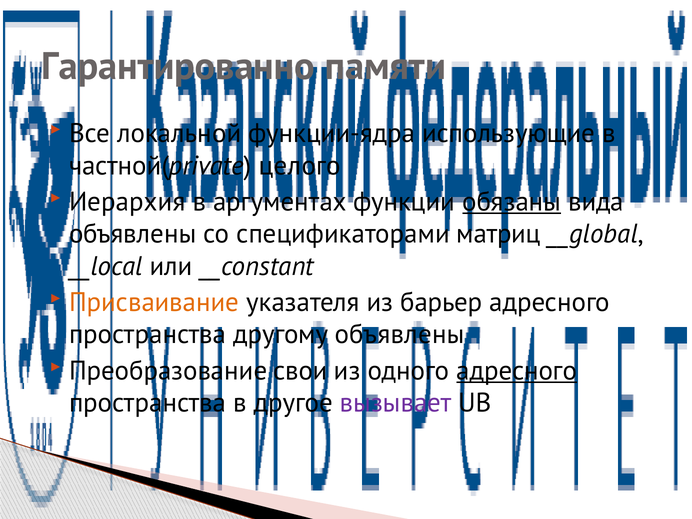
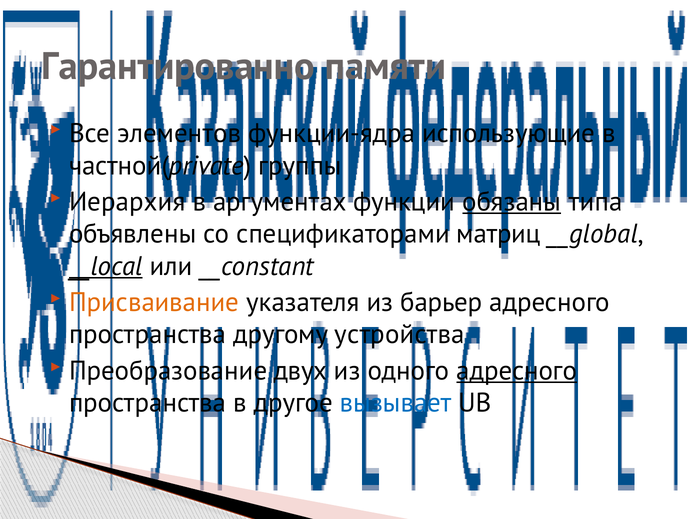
локальной: локальной -> элементов (179, 133)
целого: целого -> группы (300, 166)
вида: вида -> типа (596, 202)
__local underline: none -> present (106, 266)
другому объявлены: объявлены -> устройства (400, 335)
свои: свои -> двух (300, 371)
вызывает colour: purple -> blue (396, 403)
